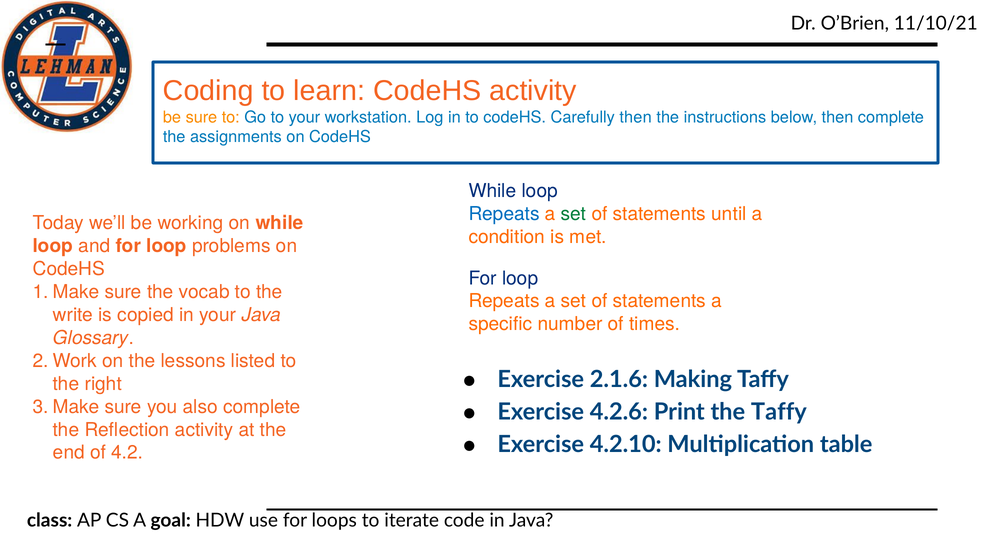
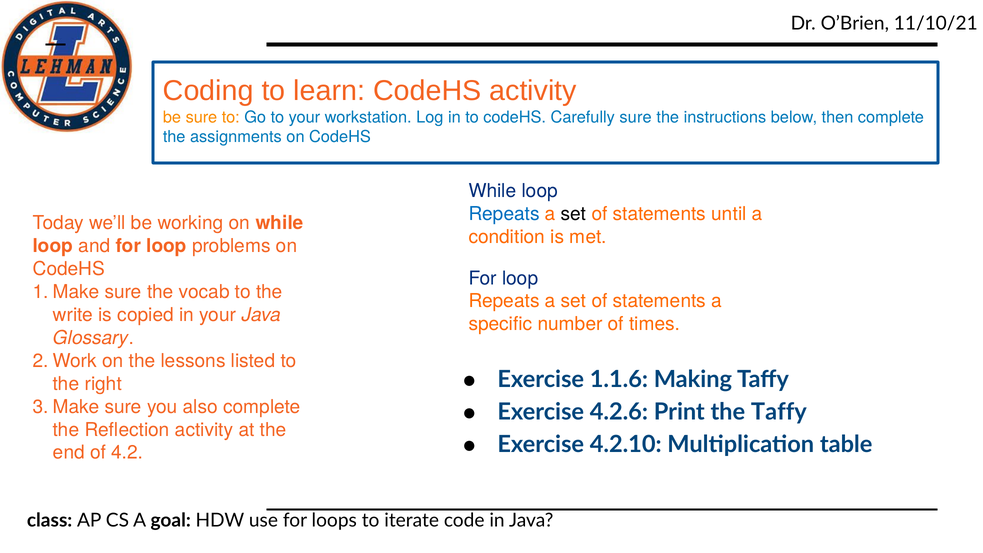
Carefully then: then -> sure (636, 117)
set colour: green -> black (574, 214)
2.1.6: 2.1.6 -> 1.1.6 (619, 379)
